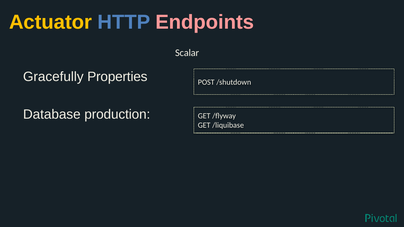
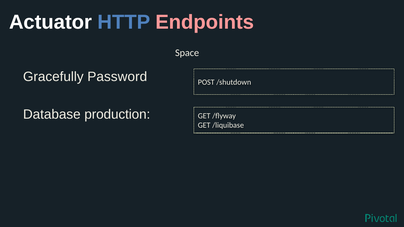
Actuator colour: yellow -> white (50, 22)
Scalar: Scalar -> Space (187, 53)
Properties: Properties -> Password (117, 77)
